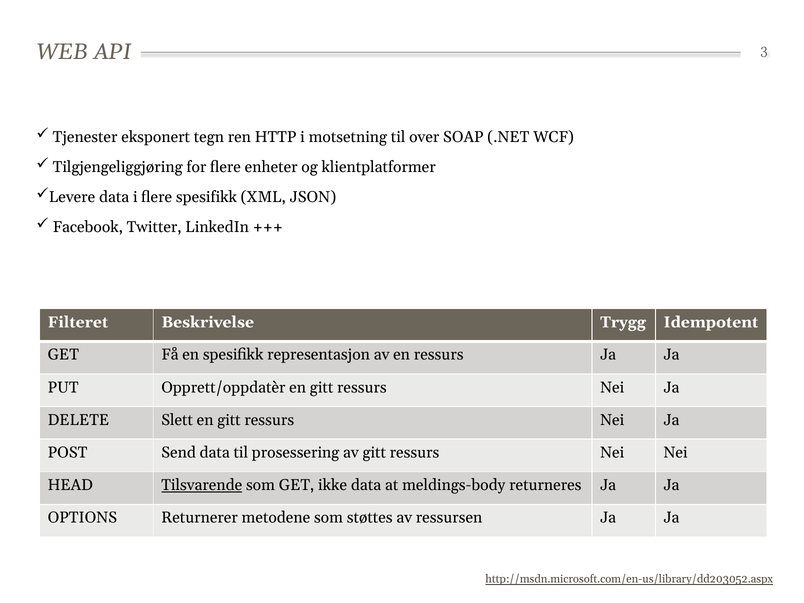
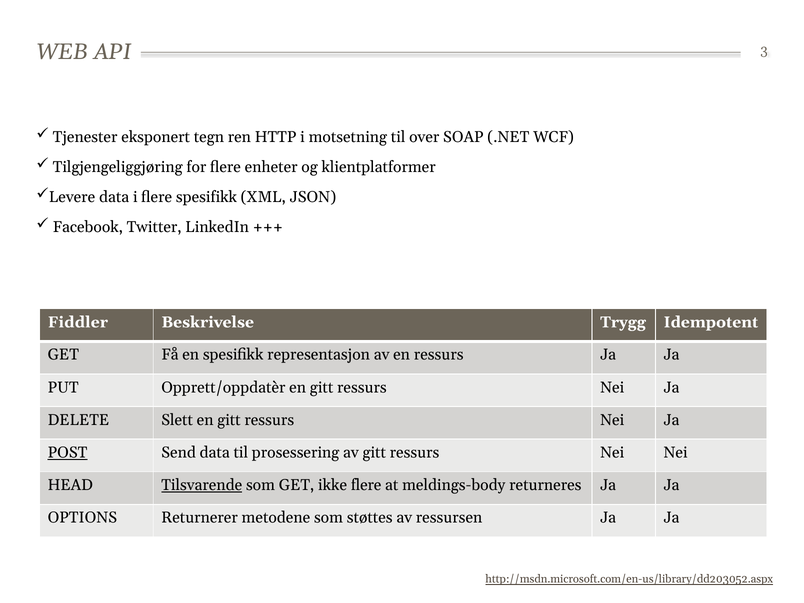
Filteret: Filteret -> Fiddler (78, 322)
POST underline: none -> present (68, 453)
ikke data: data -> flere (366, 485)
